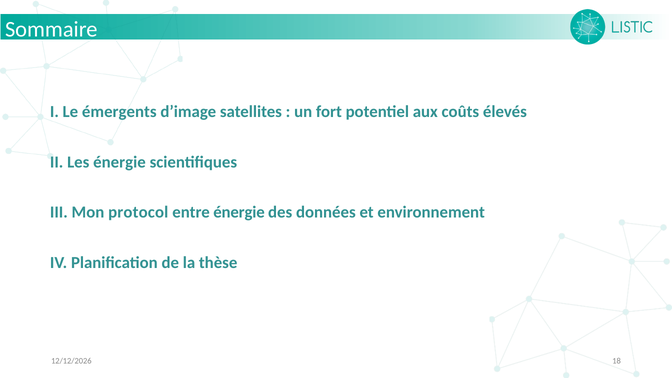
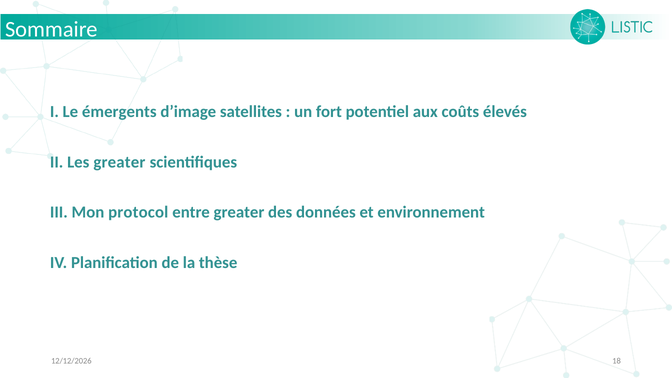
Les énergie: énergie -> greater (119, 162)
entre énergie: énergie -> greater (239, 212)
